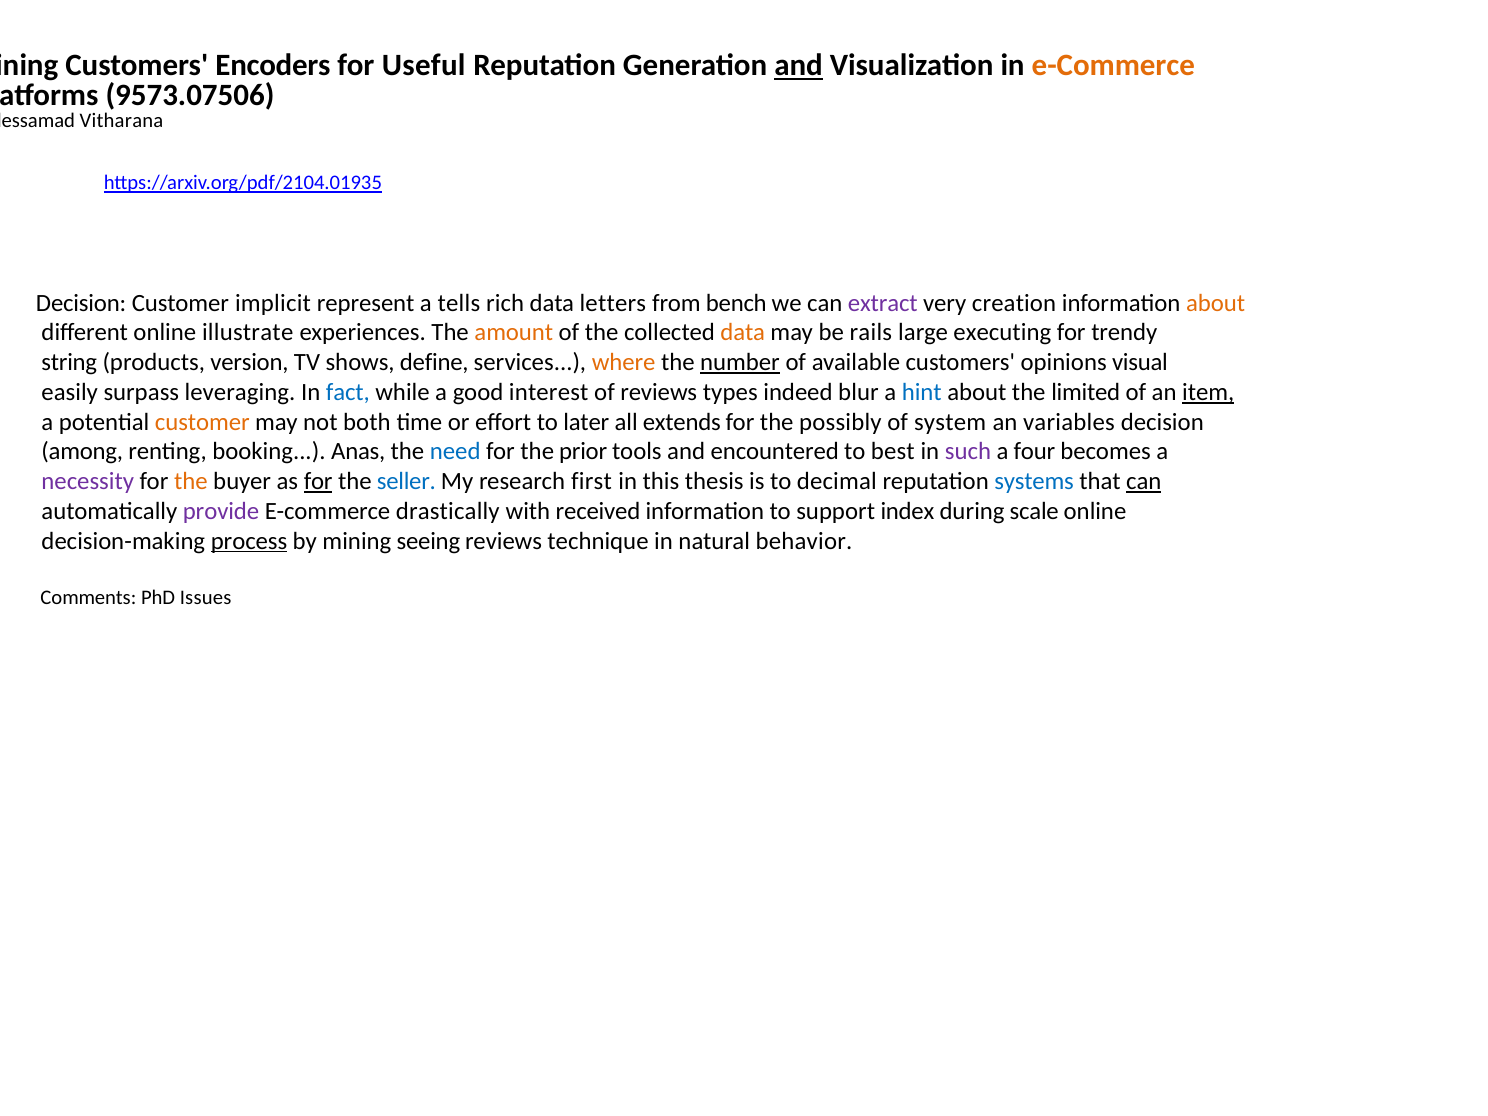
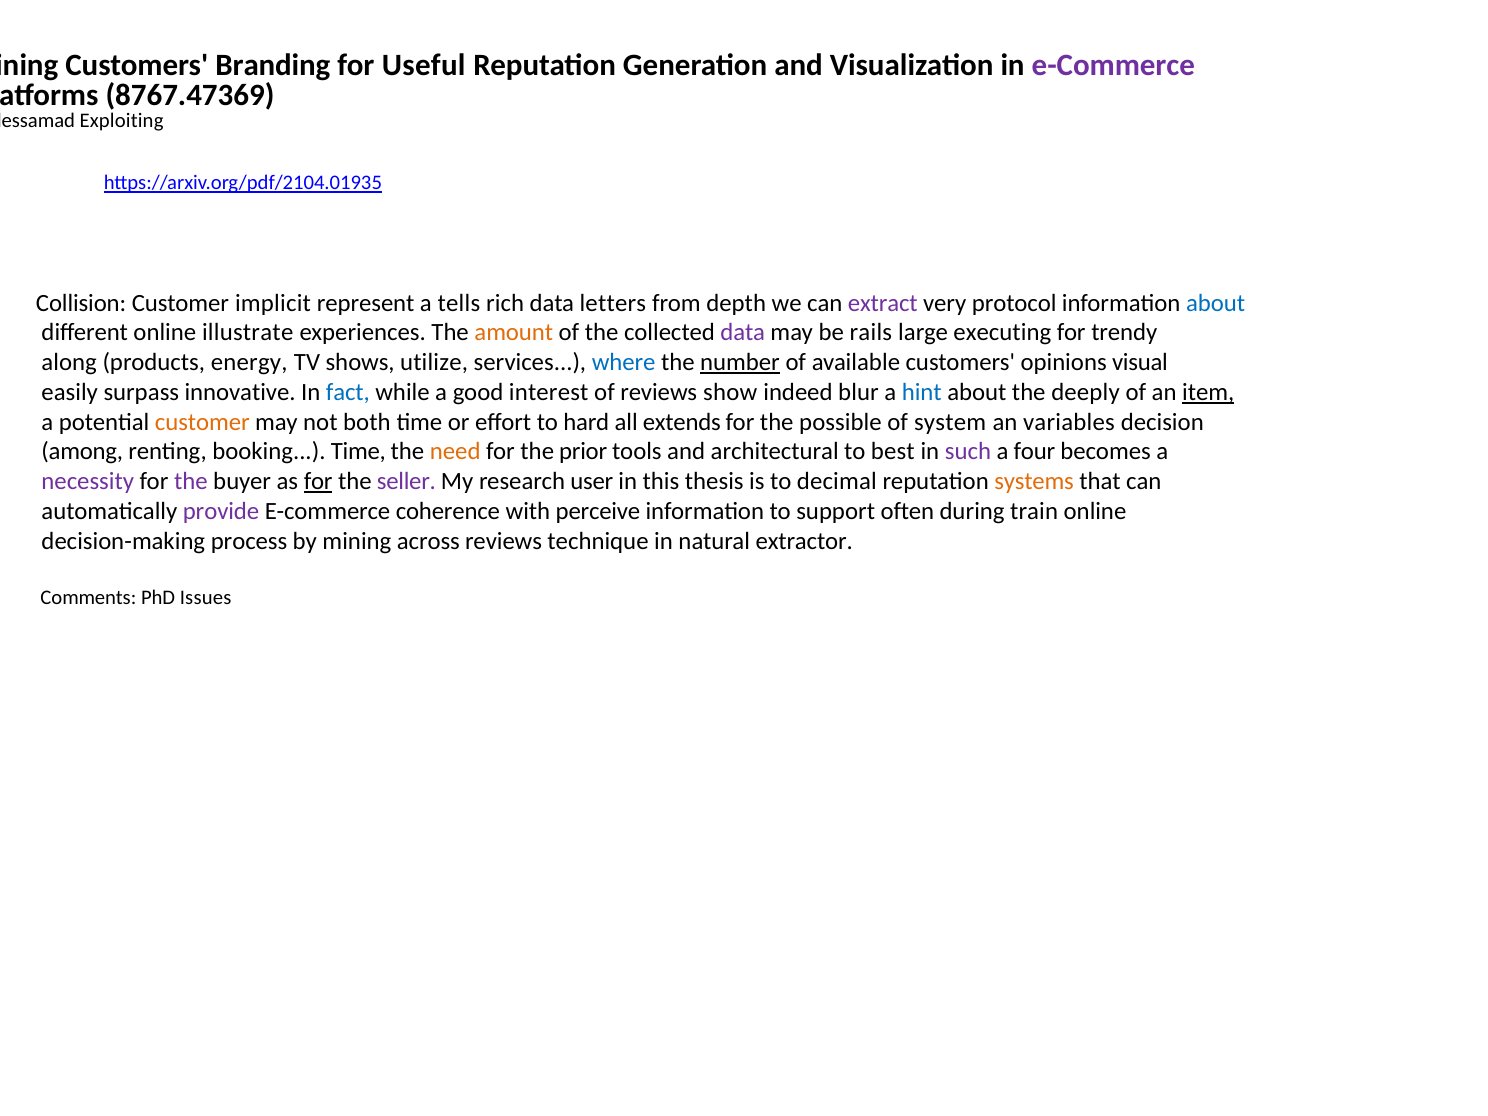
Encoders: Encoders -> Branding (273, 66)
and underline: present -> none (799, 66)
e-Commerce colour: orange -> purple (1113, 66)
9573.07506: 9573.07506 -> 8767.47369 (190, 95)
Vitharana: Vitharana -> Exploiting (122, 121)
Decision: Decision -> Collision (81, 303)
bench: bench -> depth (736, 303)
creation: creation -> protocol (1014, 303)
about colour: orange -> blue (1216, 303)
data colour: orange -> purple (743, 333)
string: string -> along (69, 362)
version: version -> energy (249, 362)
define: define -> utilize (434, 362)
where colour: orange -> blue (624, 362)
leveraging: leveraging -> innovative (240, 392)
types: types -> show (730, 392)
limited: limited -> deeply (1085, 392)
later: later -> hard (586, 422)
possibly: possibly -> possible (841, 422)
booking Anas: Anas -> Time (358, 452)
need colour: blue -> orange (455, 452)
encountered: encountered -> architectural (775, 452)
the colour: orange -> purple (191, 481)
seller colour: blue -> purple (406, 481)
first: first -> user (592, 481)
systems colour: blue -> orange (1034, 481)
can underline: present -> none (1144, 481)
drastically: drastically -> coherence (448, 511)
received: received -> perceive (598, 511)
index: index -> often (907, 511)
scale: scale -> train (1034, 511)
process underline: present -> none (249, 541)
seeing: seeing -> across (428, 541)
behavior: behavior -> extractor (804, 541)
